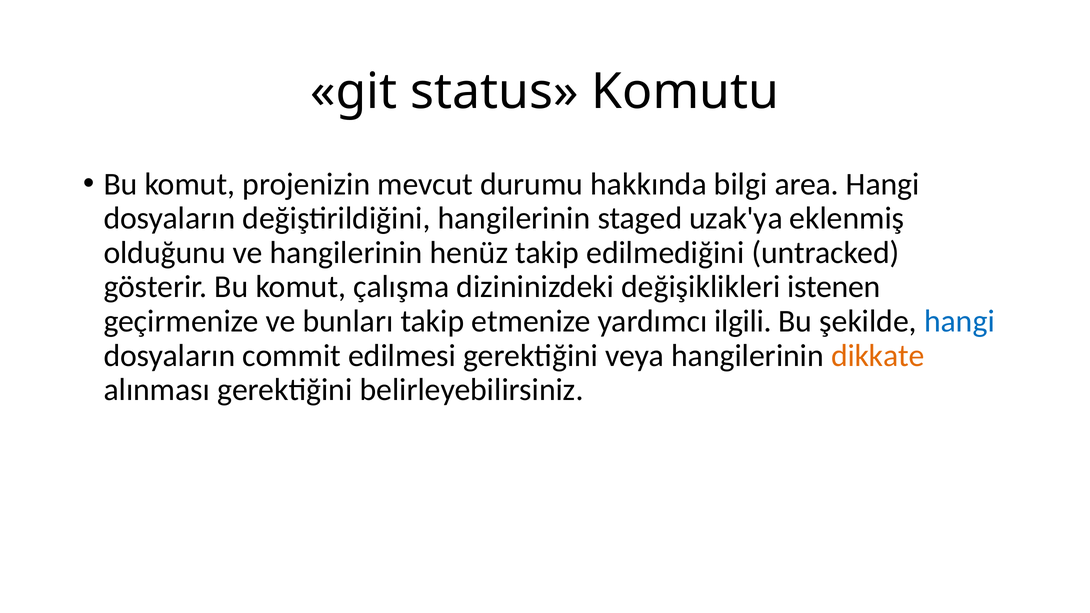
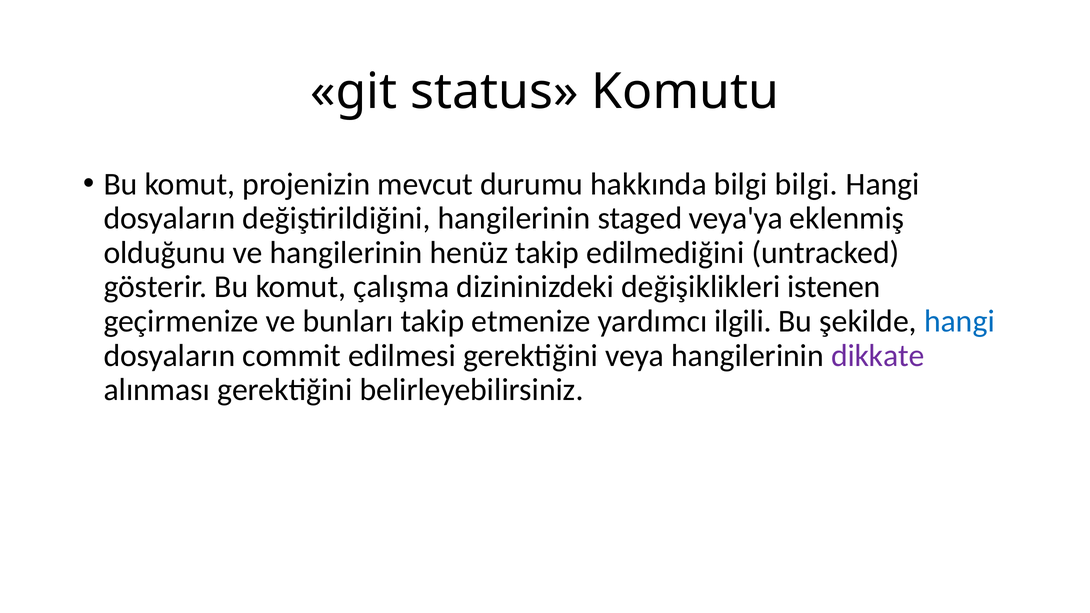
bilgi area: area -> bilgi (806, 184)
uzak'ya: uzak'ya -> veya'ya (736, 219)
dikkate colour: orange -> purple (878, 356)
